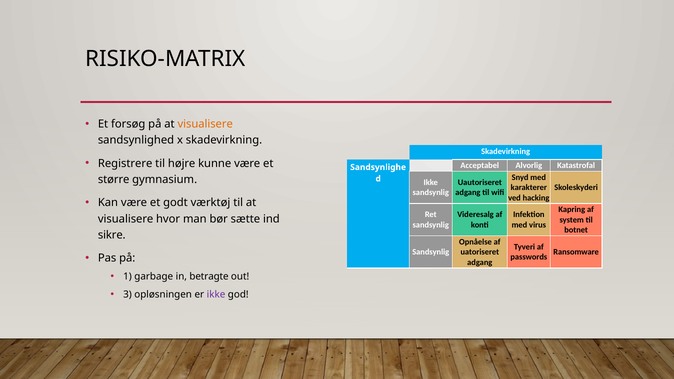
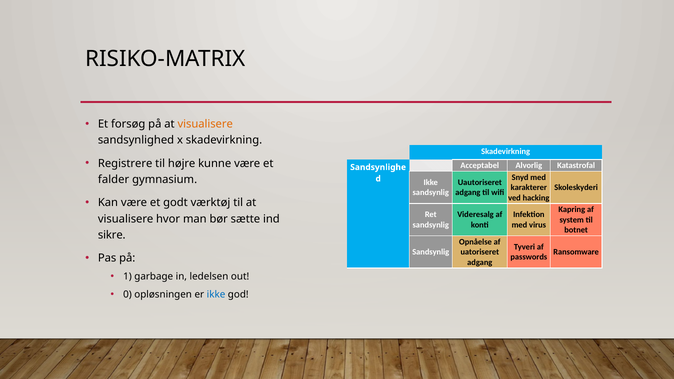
større: større -> falder (114, 180)
betragte: betragte -> ledelsen (209, 277)
3: 3 -> 0 (127, 294)
ikke colour: purple -> blue (216, 294)
